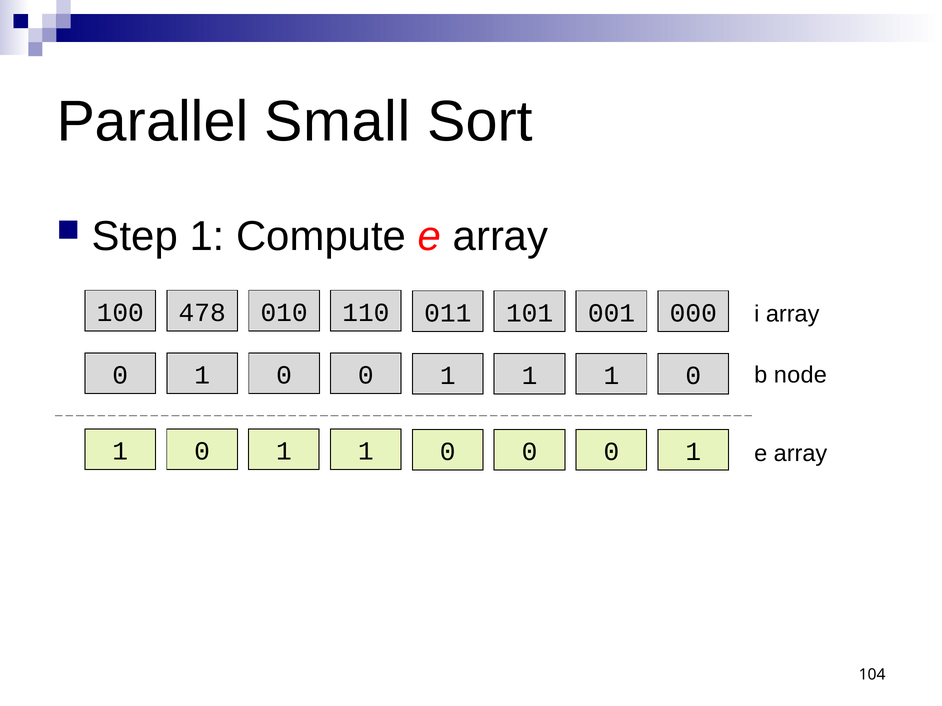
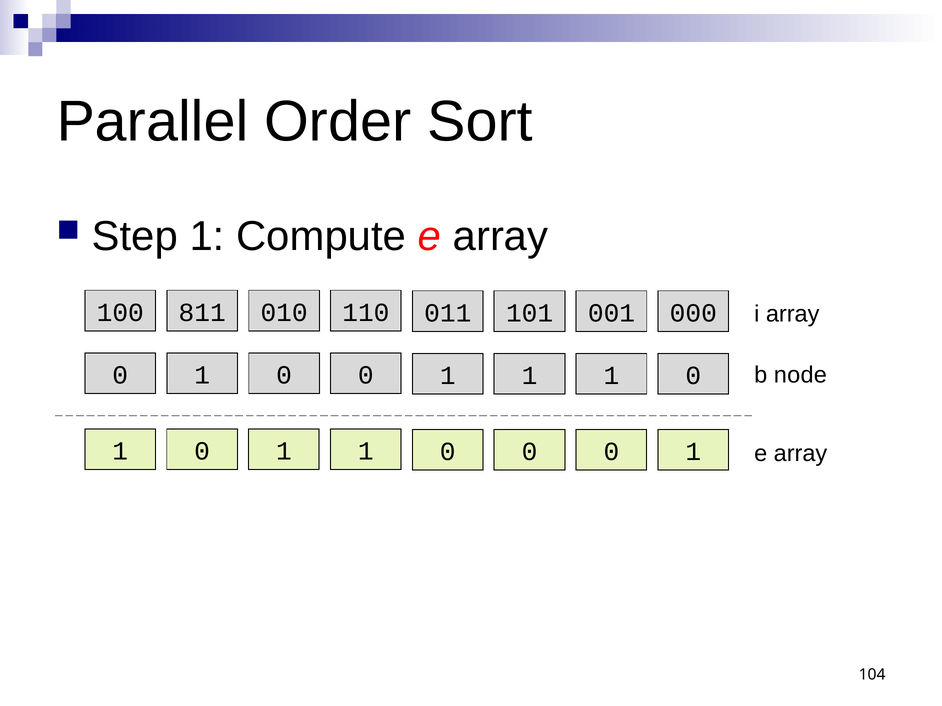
Small: Small -> Order (338, 122)
478: 478 -> 811 (202, 313)
